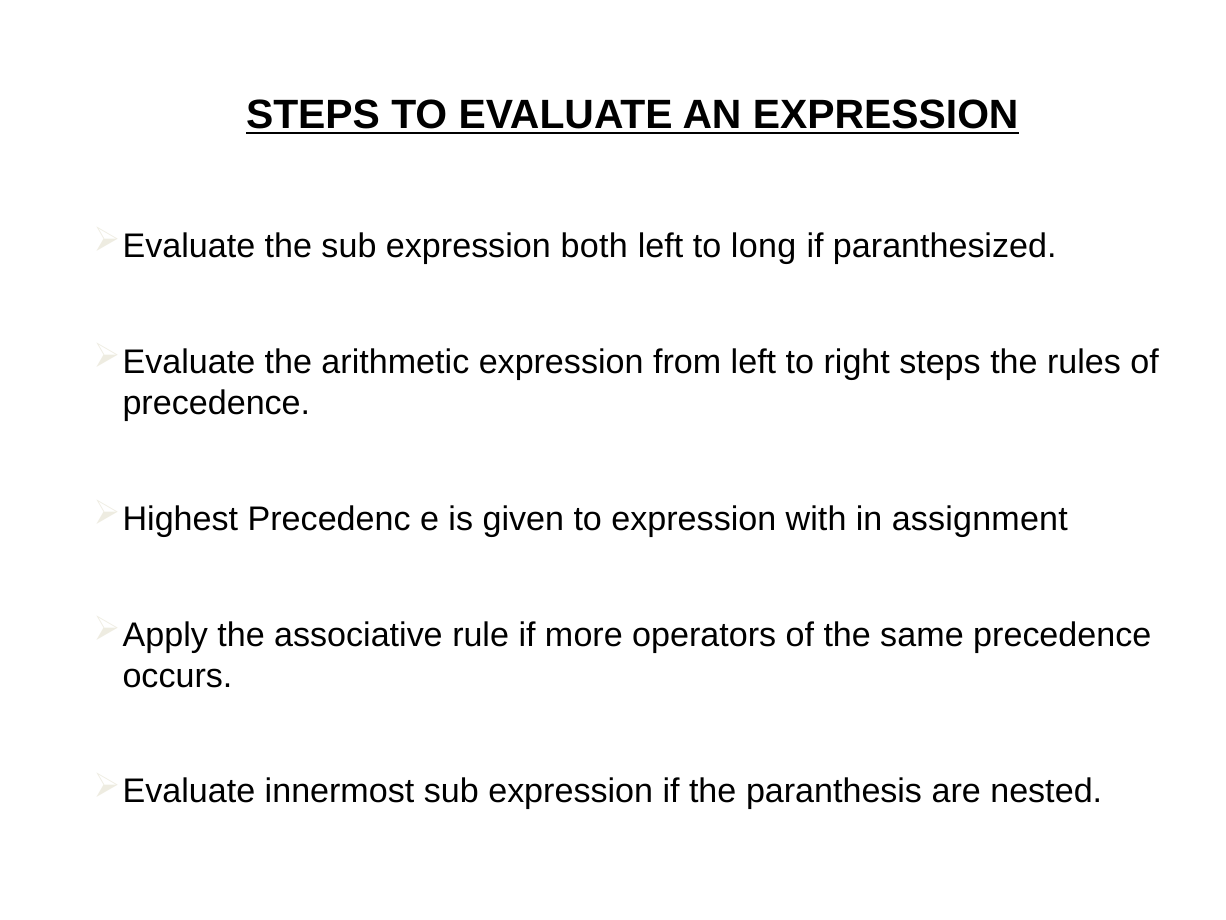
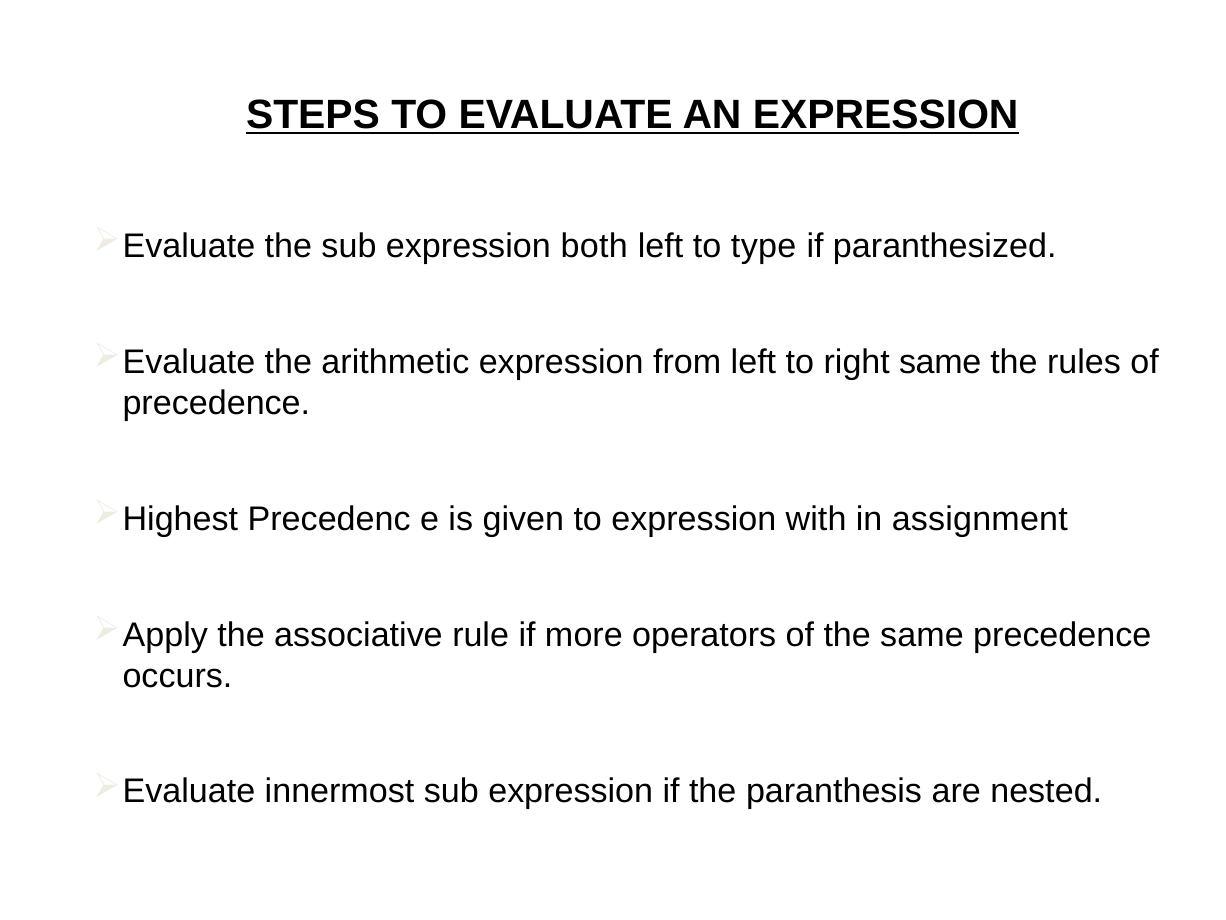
long: long -> type (764, 246)
right steps: steps -> same (940, 362)
